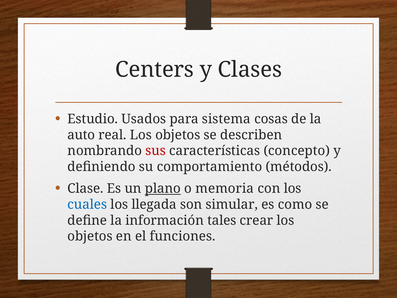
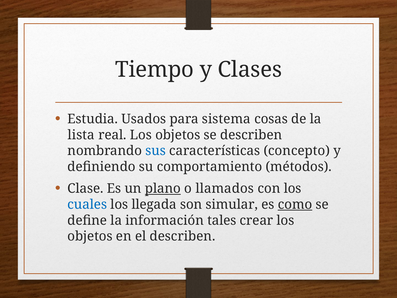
Centers: Centers -> Tiempo (155, 70)
Estudio: Estudio -> Estudia (93, 119)
auto: auto -> lista (81, 135)
sus colour: red -> blue (156, 151)
memoria: memoria -> llamados (225, 188)
como underline: none -> present (295, 204)
el funciones: funciones -> describen (183, 236)
